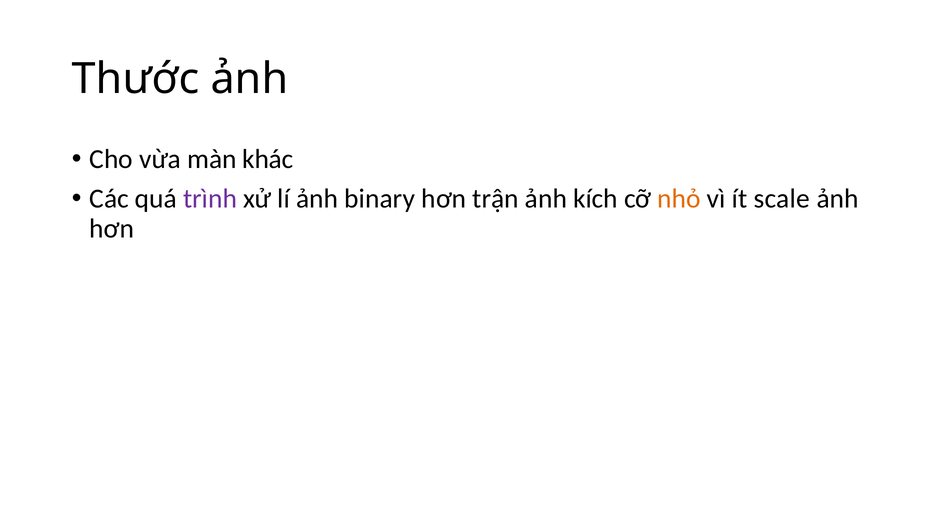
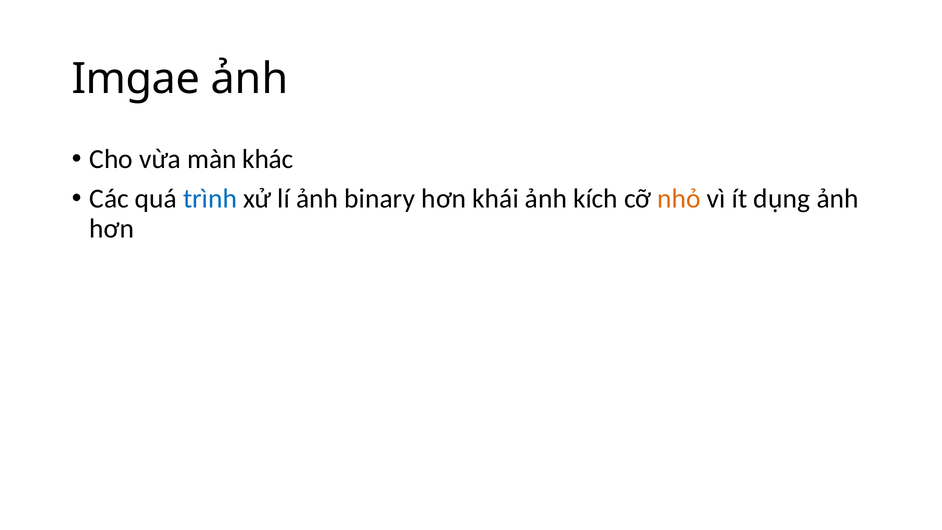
Thước: Thước -> Imgae (136, 79)
trình colour: purple -> blue (210, 199)
trận: trận -> khái (496, 199)
scale: scale -> dụng (782, 199)
